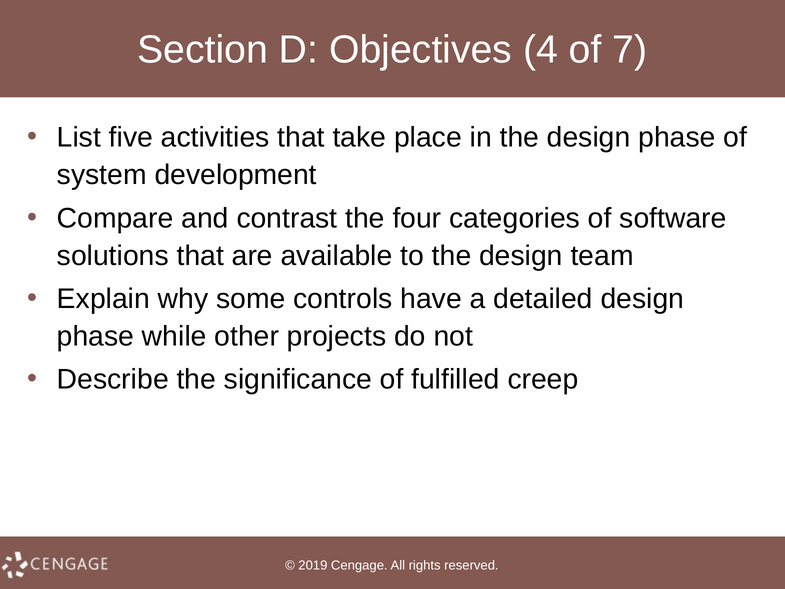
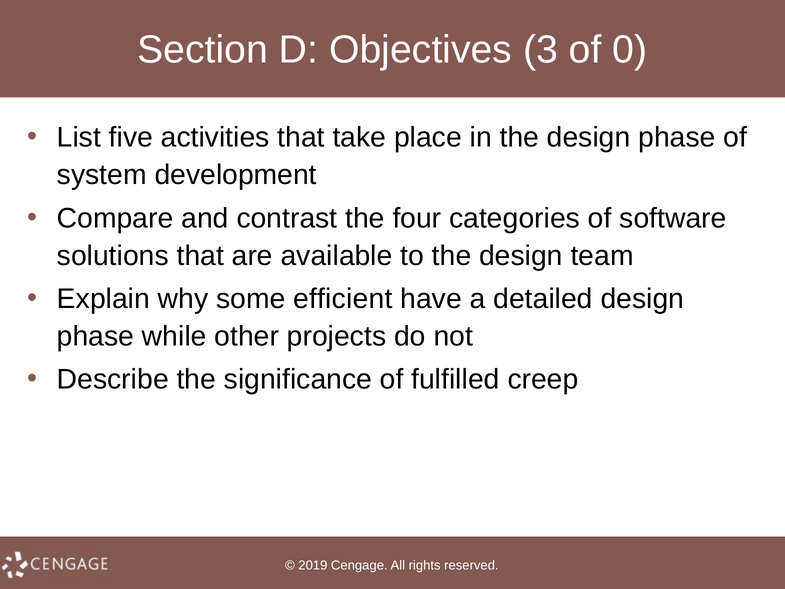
4: 4 -> 3 (541, 50)
7: 7 -> 0 (630, 50)
controls: controls -> efficient (343, 299)
